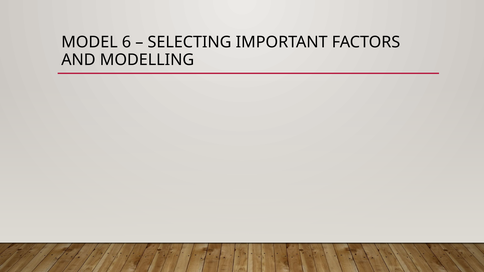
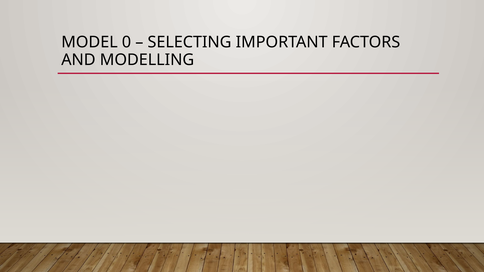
6: 6 -> 0 (127, 42)
